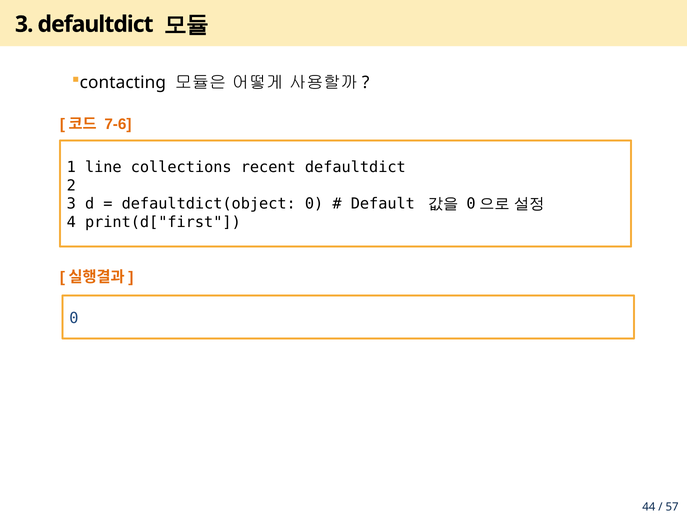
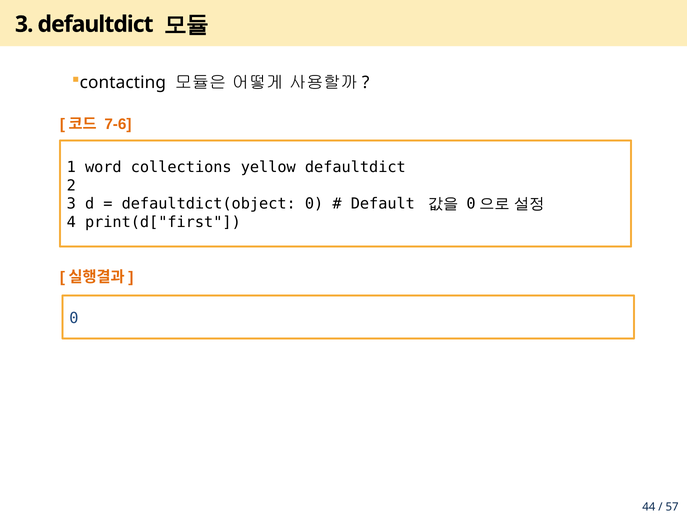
line: line -> word (103, 167)
recent: recent -> yellow (268, 167)
